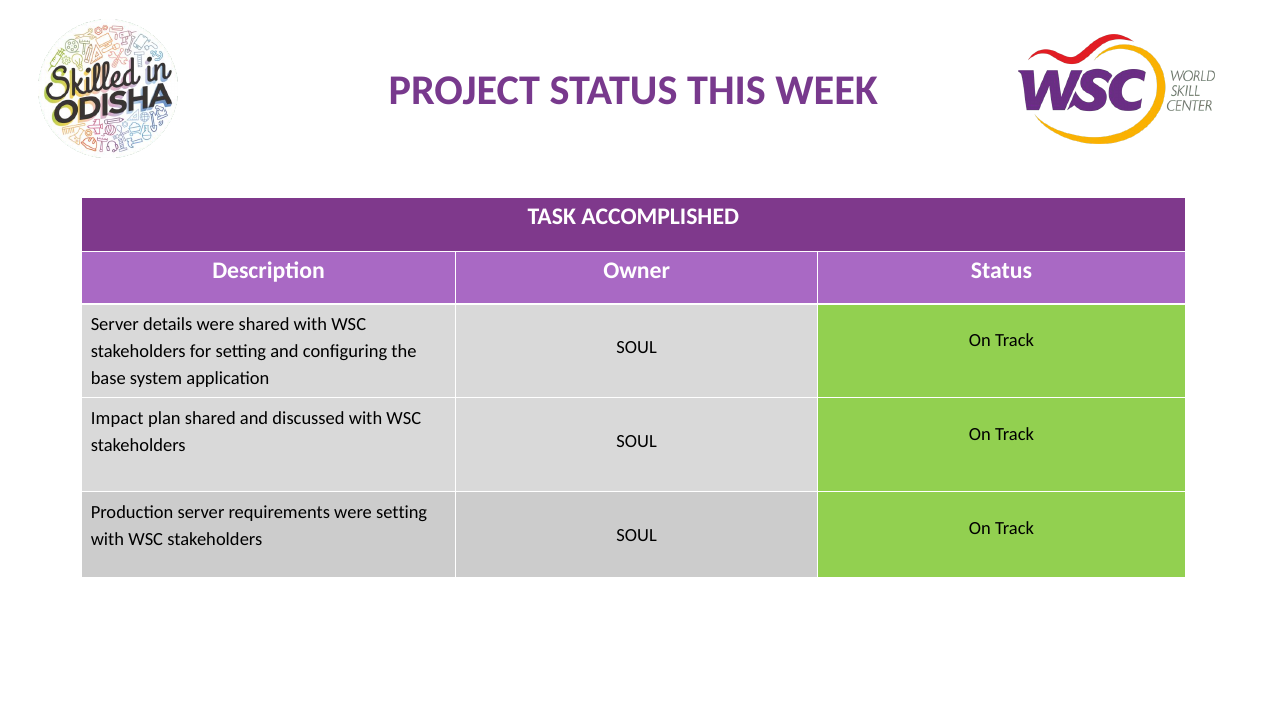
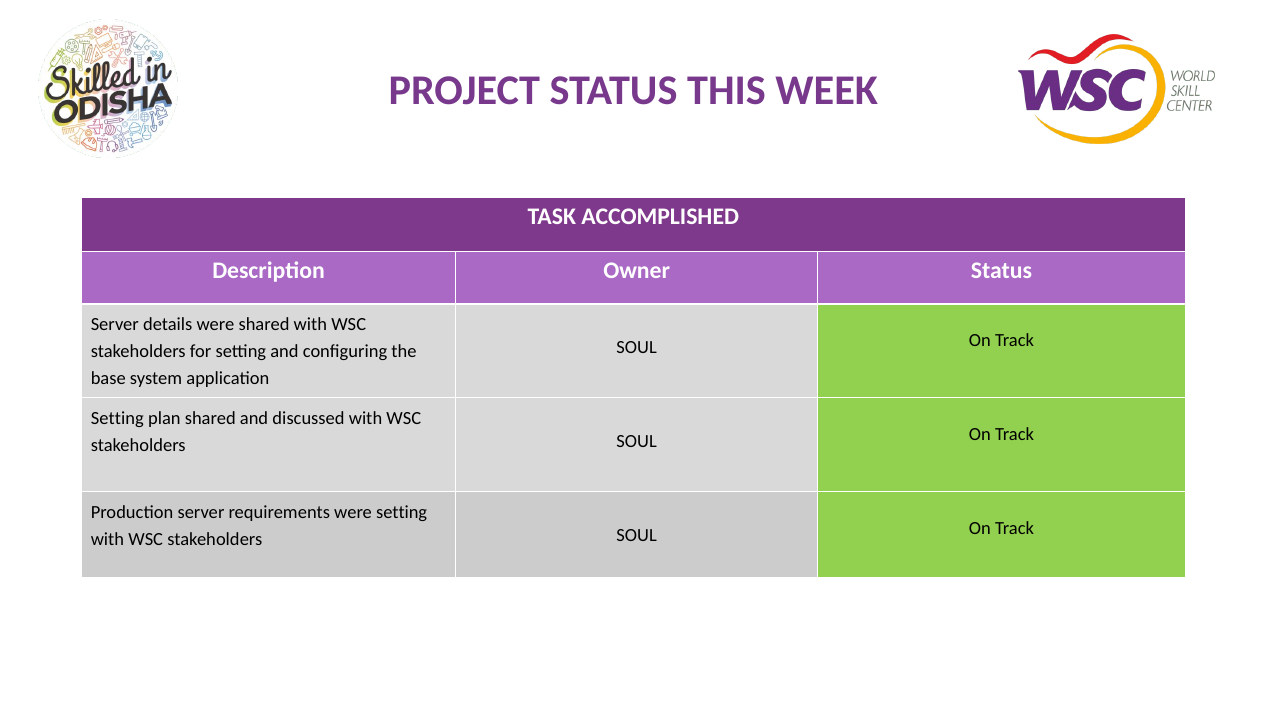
Impact: Impact -> Setting (117, 418)
